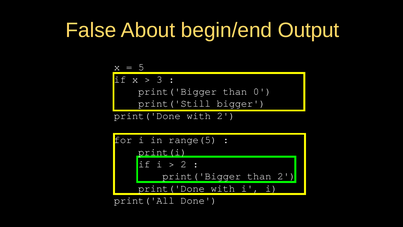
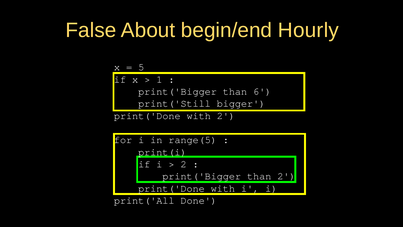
Output: Output -> Hourly (308, 30)
3: 3 -> 1 (159, 79)
0: 0 -> 6 (262, 91)
